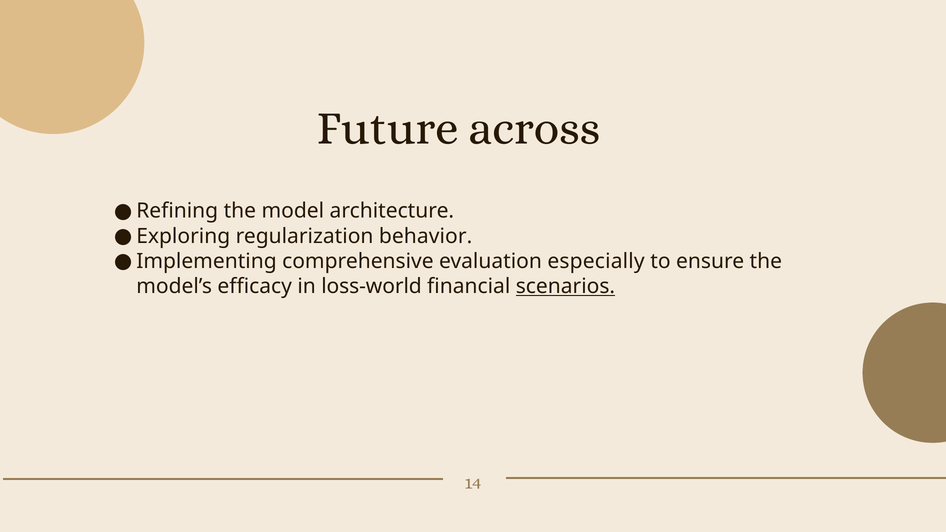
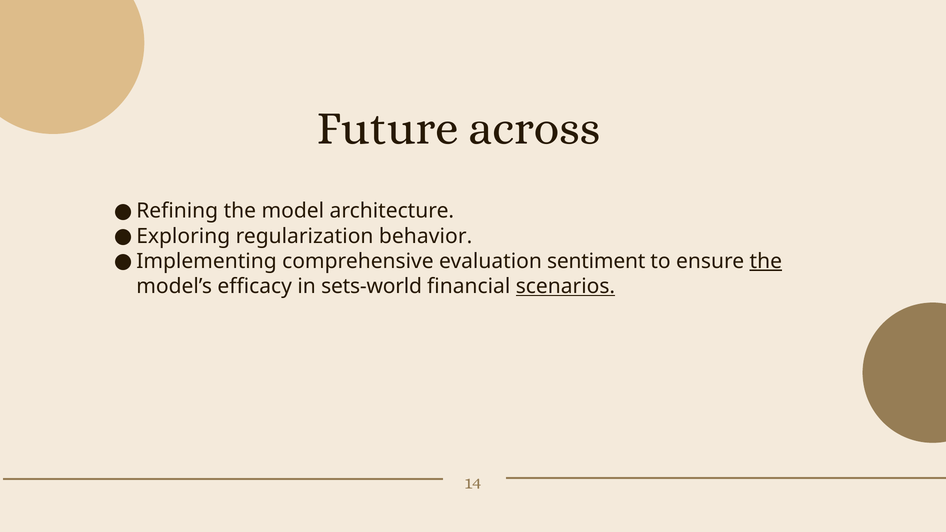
especially: especially -> sentiment (596, 261)
the underline: none -> present (766, 261)
loss-world: loss-world -> sets-world (372, 287)
